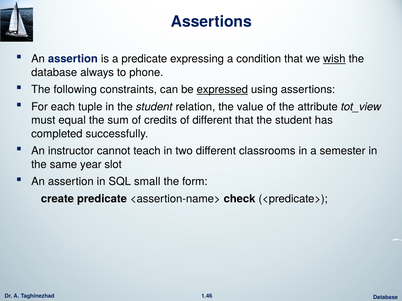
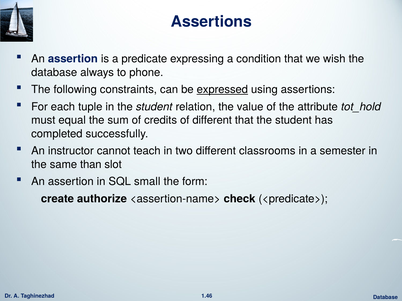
wish underline: present -> none (334, 59)
tot_view: tot_view -> tot_hold (361, 107)
year: year -> than (91, 165)
create predicate: predicate -> authorize (102, 199)
